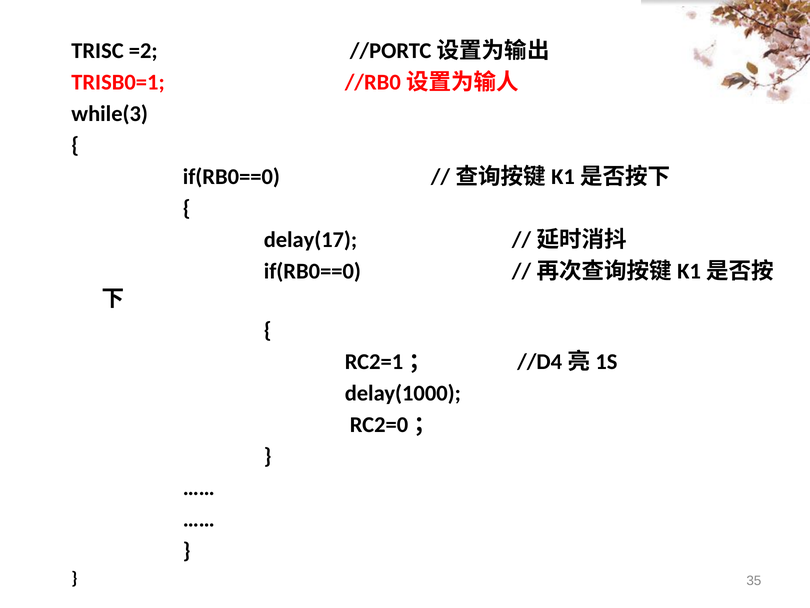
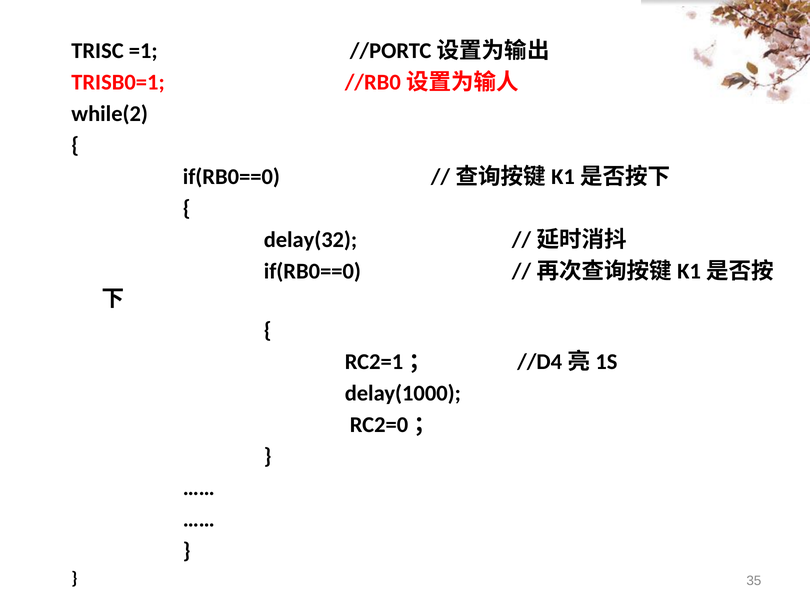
=2: =2 -> =1 (143, 51)
while(3: while(3 -> while(2 (110, 114)
delay(17: delay(17 -> delay(32 (310, 240)
